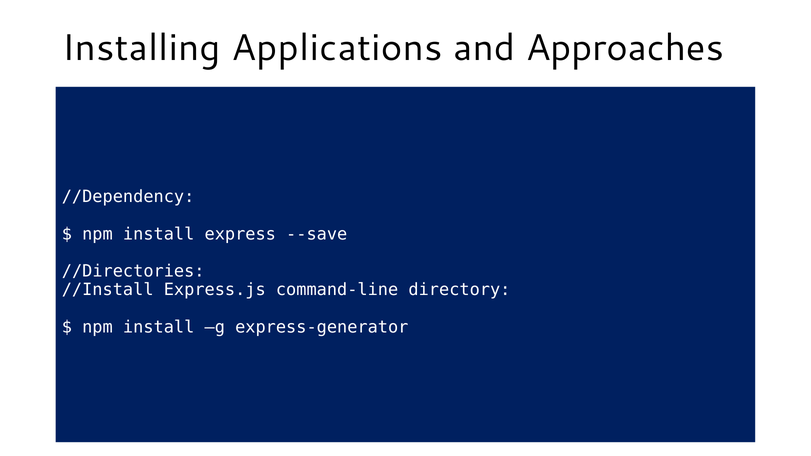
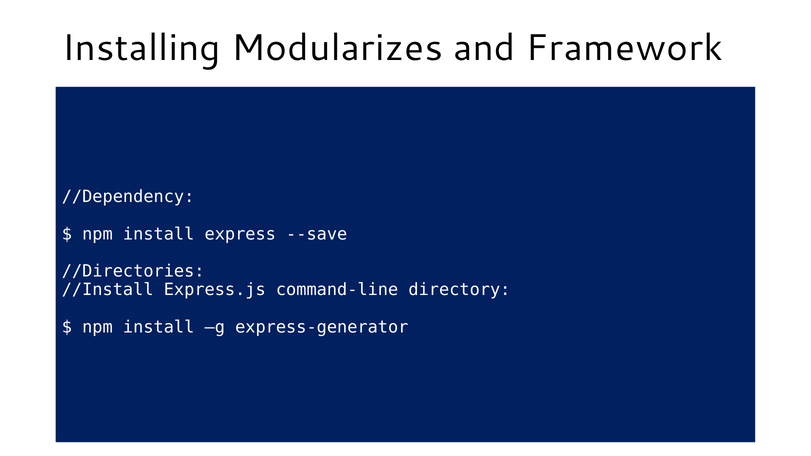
Applications: Applications -> Modularizes (337, 48)
Approaches: Approaches -> Framework (624, 48)
